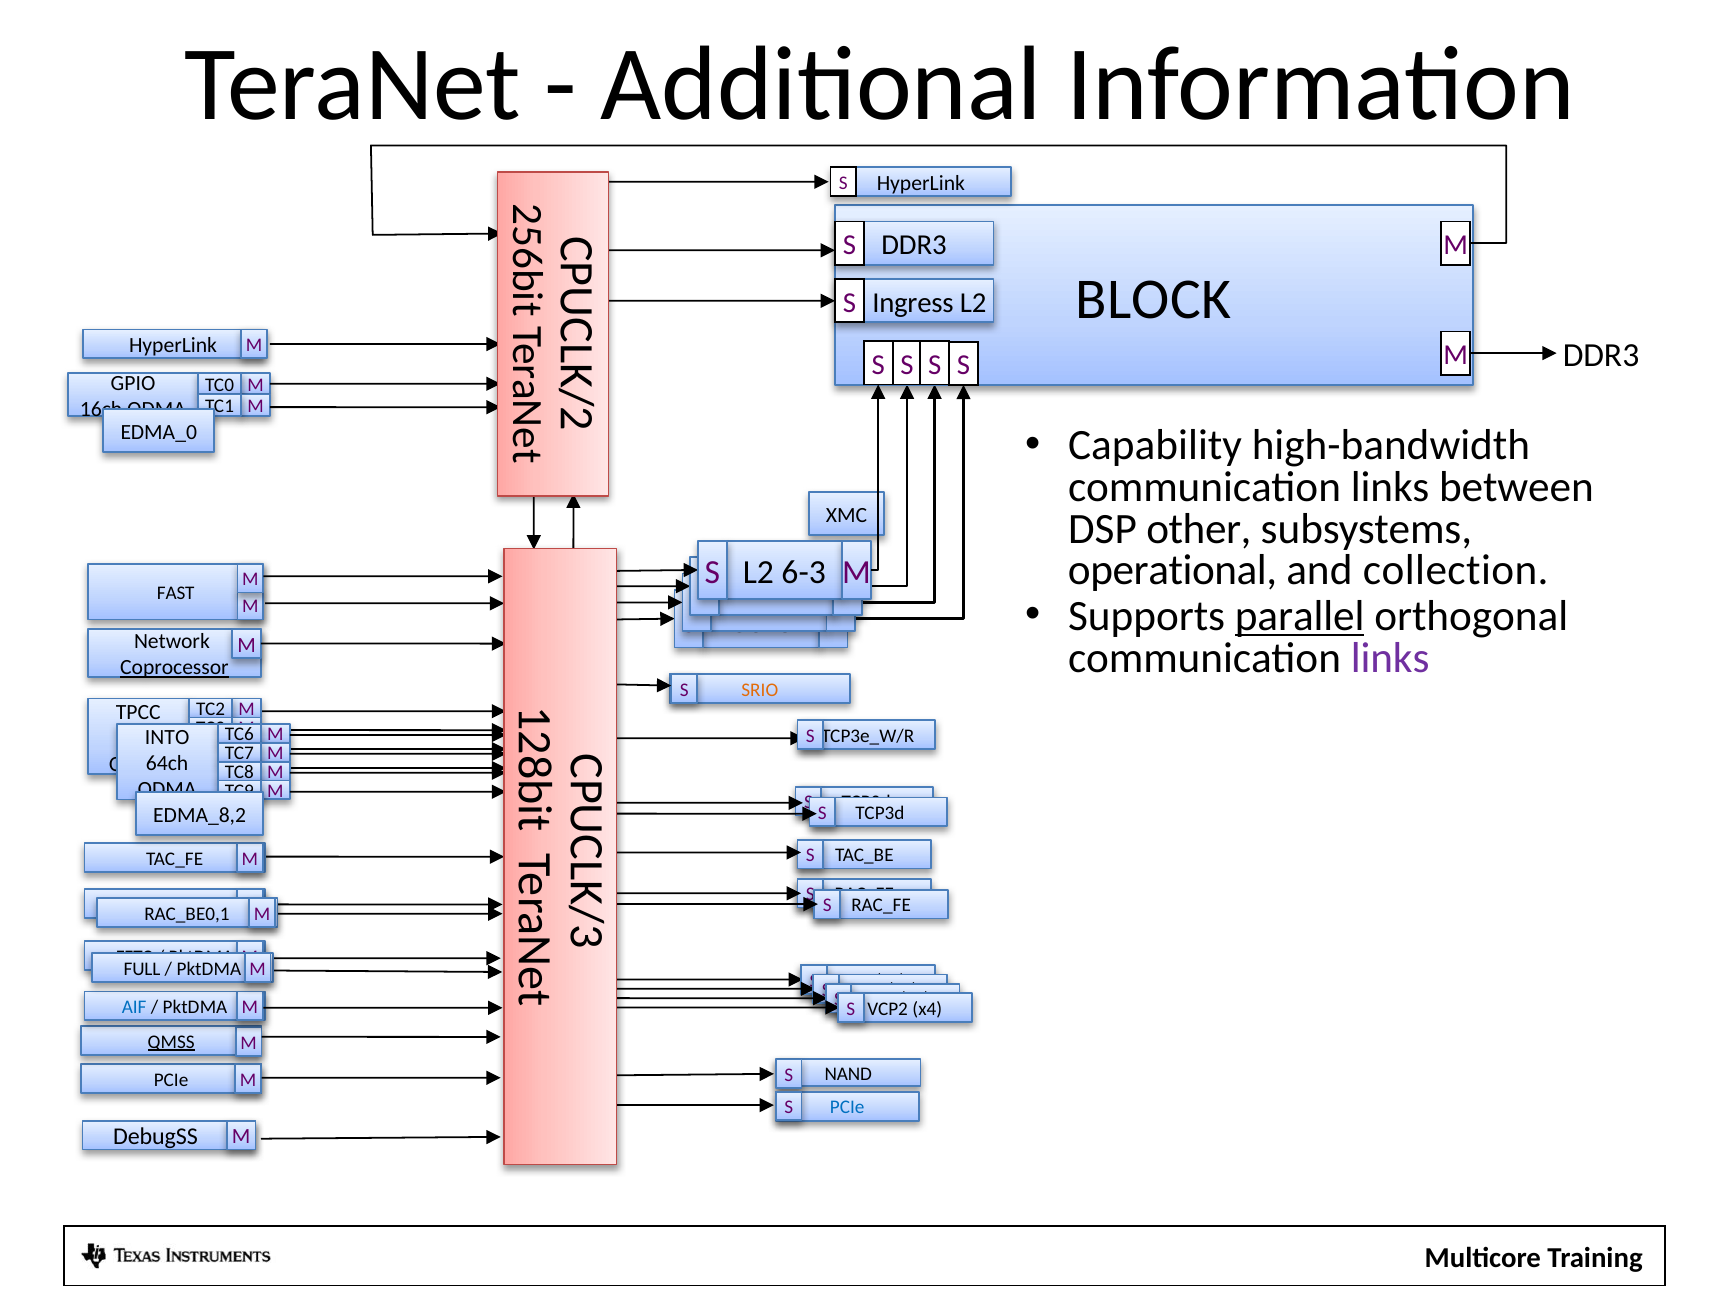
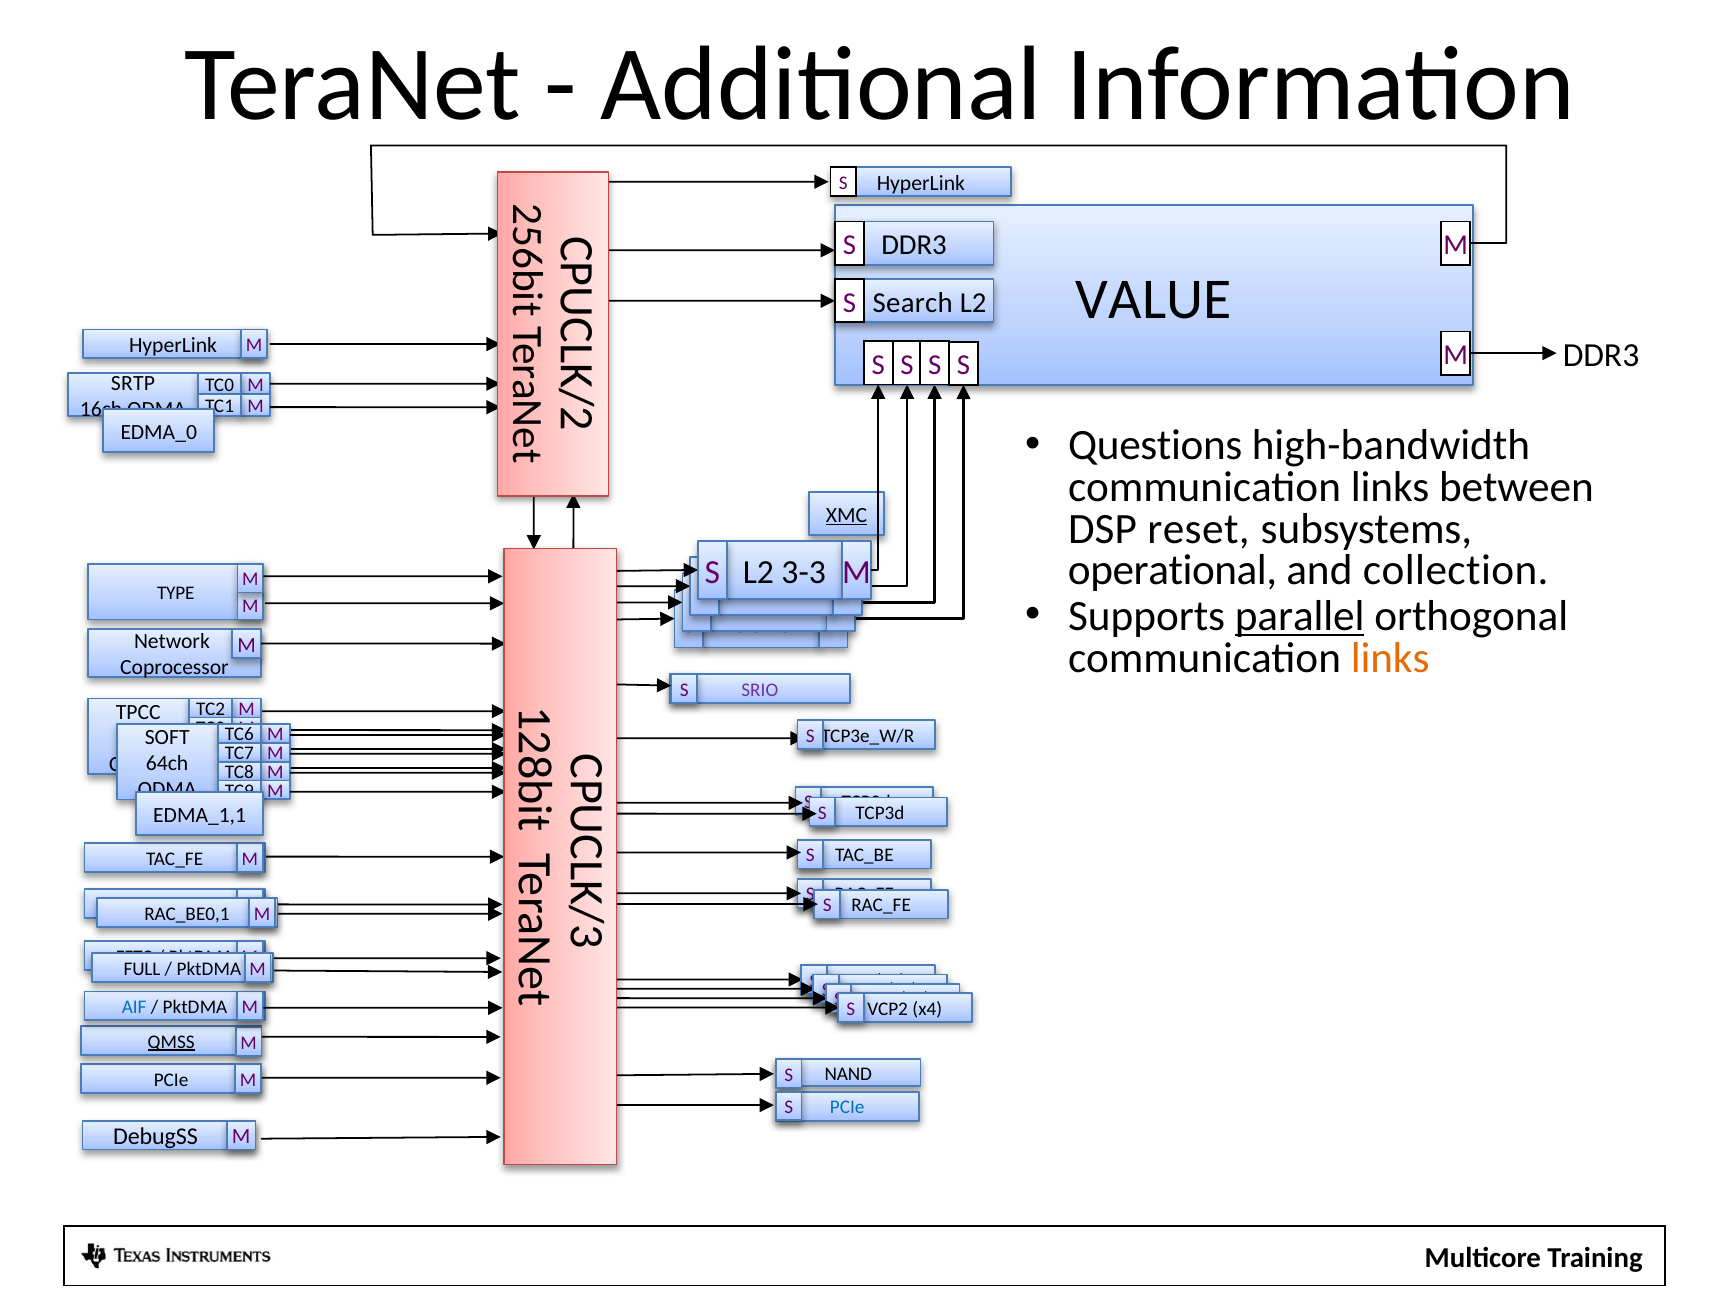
BLOCK: BLOCK -> VALUE (1154, 299)
Ingress: Ingress -> Search (913, 303)
GPIO: GPIO -> SRTP (133, 383)
Capability: Capability -> Questions (1155, 445)
XMC underline: none -> present (847, 515)
other: other -> reset (1198, 529)
6-3: 6-3 -> 3-3 (804, 572)
FAST: FAST -> TYPE (176, 593)
links colour: purple -> orange (1390, 658)
Coprocessor underline: present -> none (174, 667)
SRIO colour: orange -> purple (760, 689)
INTO: INTO -> SOFT (167, 737)
EDMA_8,2: EDMA_8,2 -> EDMA_1,1 (200, 815)
